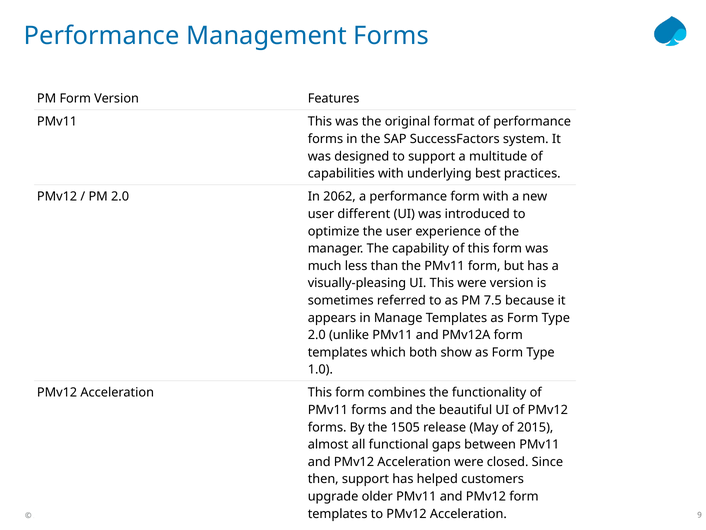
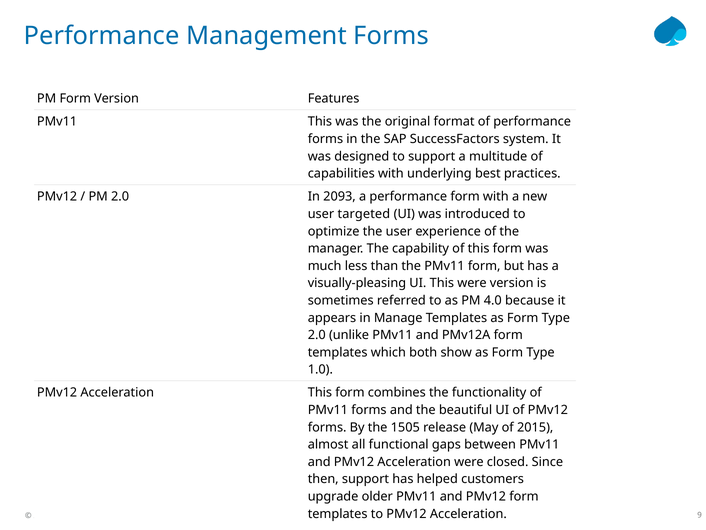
2062: 2062 -> 2093 (339, 196)
different: different -> targeted (364, 214)
7.5: 7.5 -> 4.0 (493, 300)
